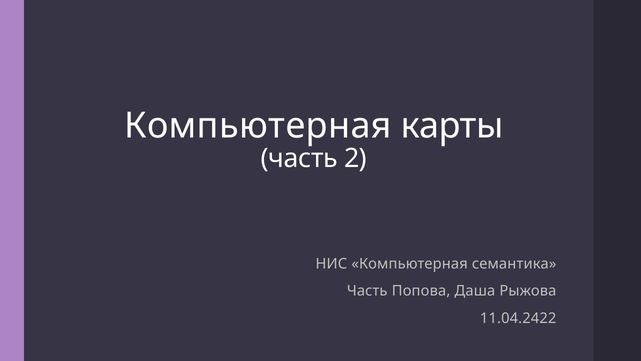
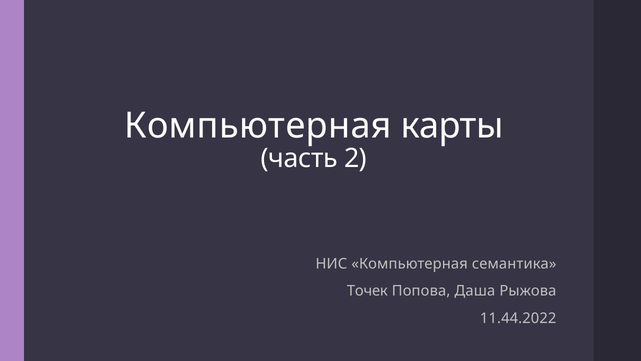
Часть: Часть -> Точек (367, 291)
11.04.2422: 11.04.2422 -> 11.44.2022 (518, 318)
